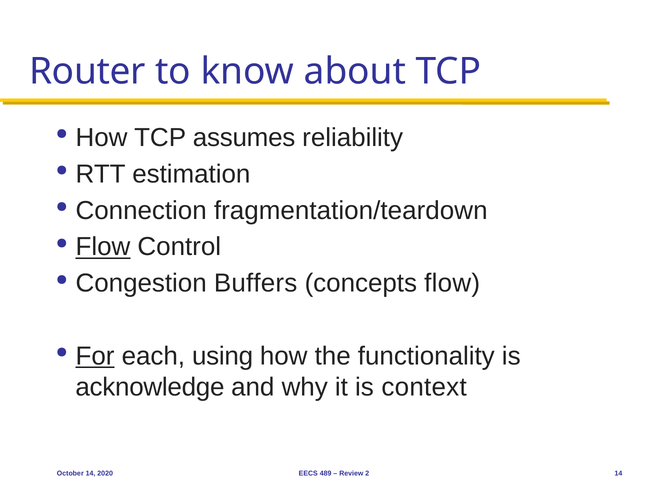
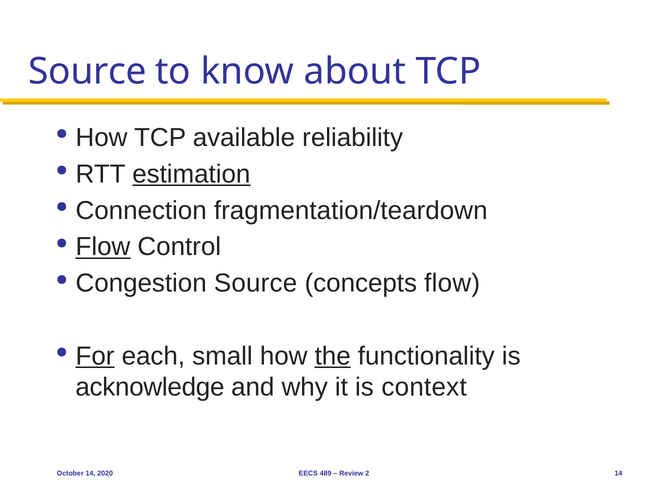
Router: Router -> Source (87, 72)
assumes: assumes -> available (244, 138)
estimation underline: none -> present (191, 174)
Congestion Buffers: Buffers -> Source (256, 283)
using: using -> small (222, 356)
the underline: none -> present (333, 356)
